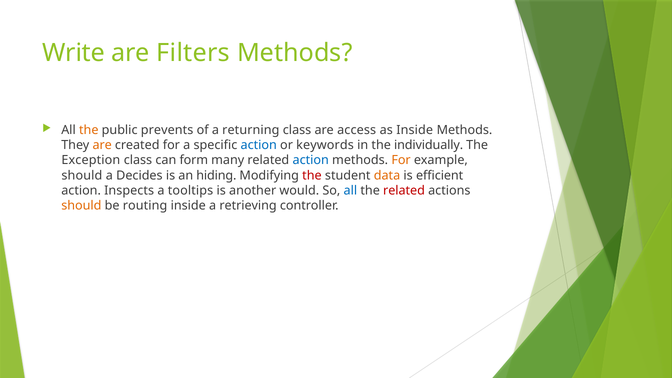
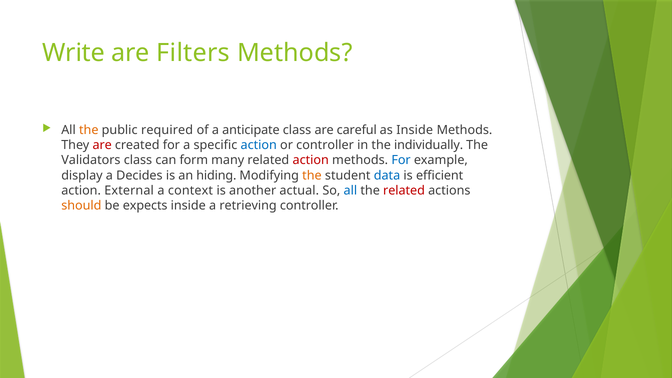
prevents: prevents -> required (167, 130)
returning: returning -> anticipate (251, 130)
access: access -> careful (357, 130)
are colour: orange -> red (102, 145)
or keywords: keywords -> controller (325, 145)
Exception: Exception -> Validators (91, 160)
action colour: blue -> red (311, 160)
For colour: orange -> blue (401, 160)
should: should -> display (82, 175)
the colour: red -> orange (312, 175)
data colour: orange -> blue (387, 175)
Inspects: Inspects -> External (129, 191)
tooltips: tooltips -> context (190, 191)
would: would -> actual (299, 191)
routing: routing -> expects (145, 206)
